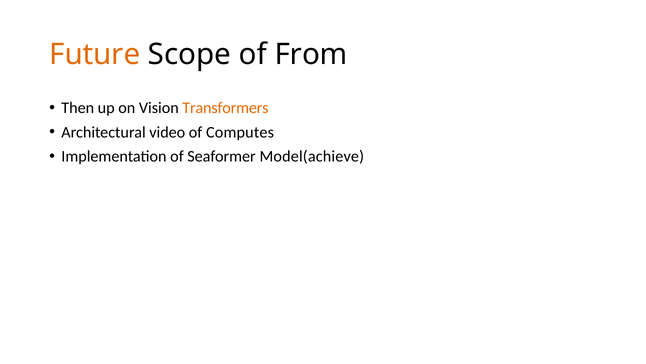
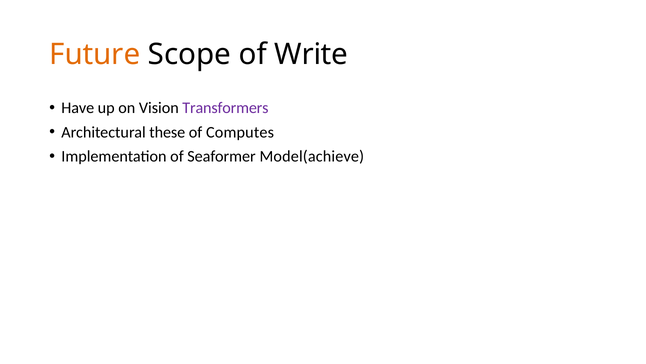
From: From -> Write (311, 54)
Then: Then -> Have (78, 108)
Transformers colour: orange -> purple (225, 108)
video: video -> these (167, 132)
